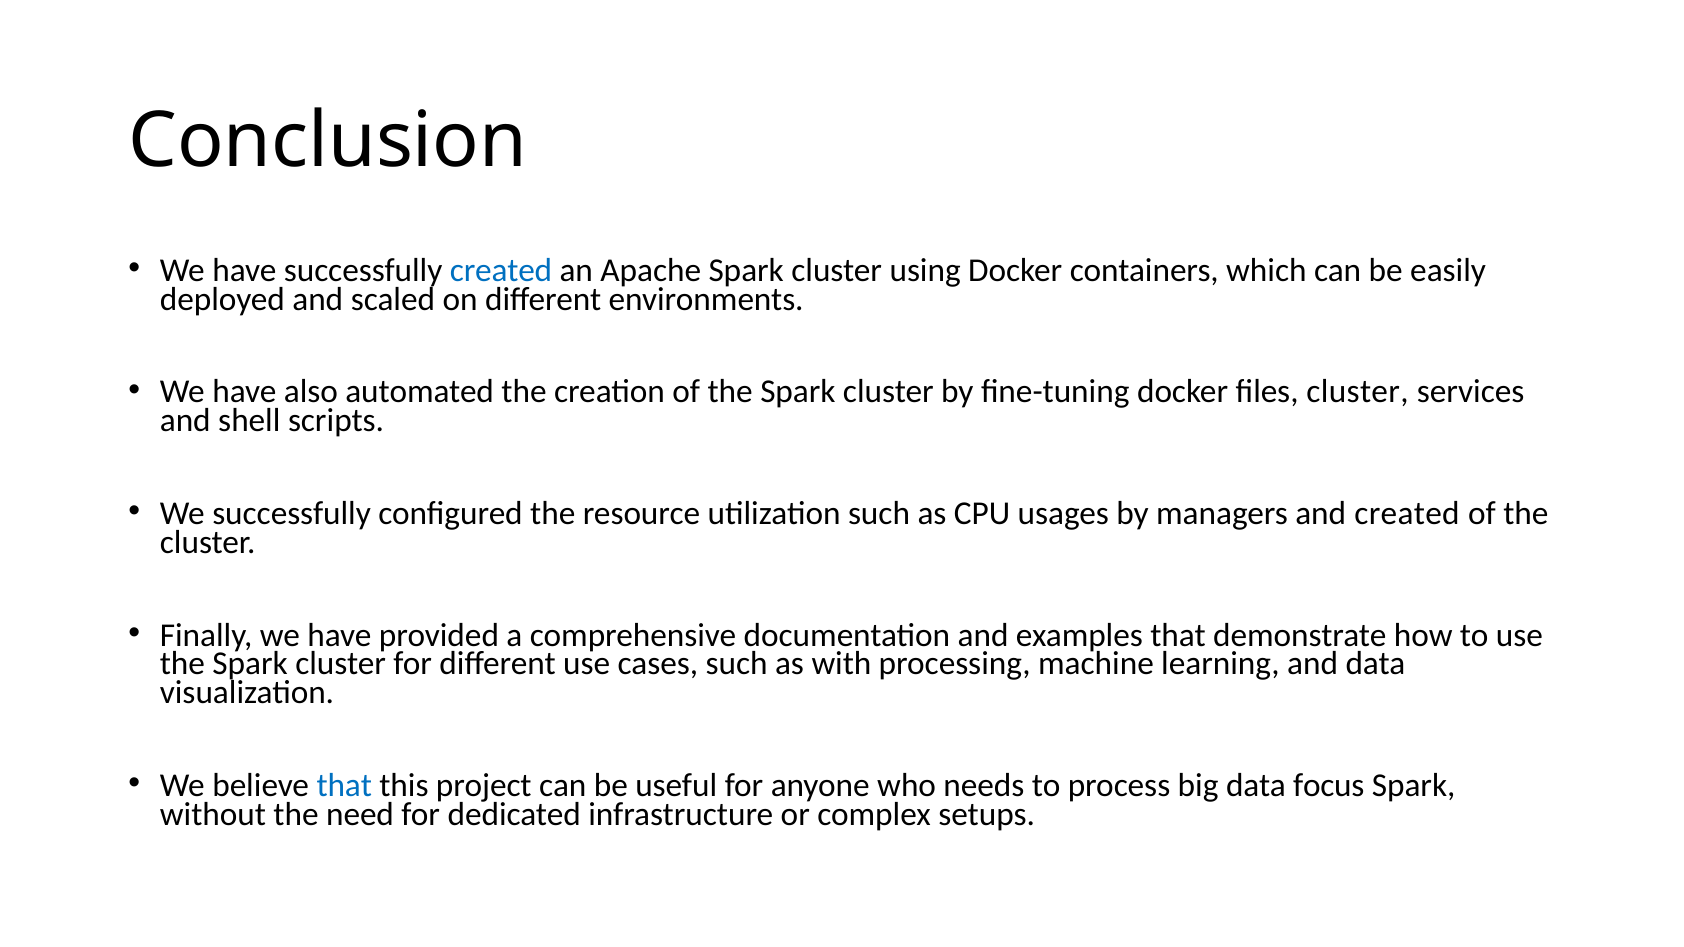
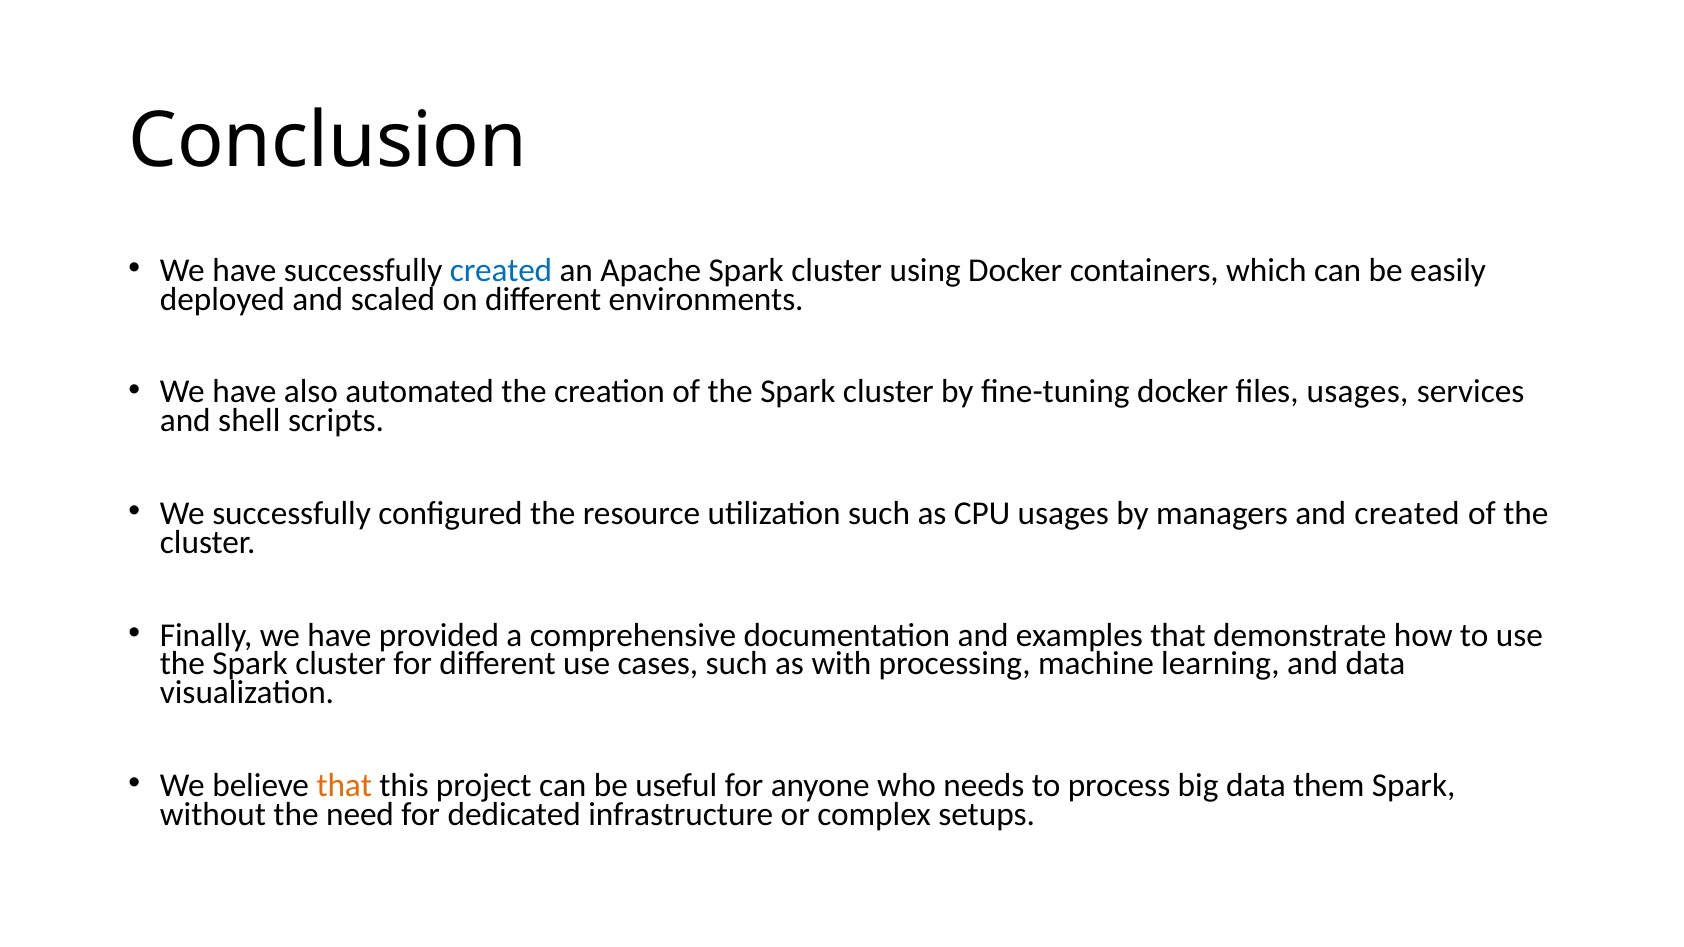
files cluster: cluster -> usages (1358, 392)
that colour: blue -> orange (344, 786)
focus: focus -> them (1329, 786)
